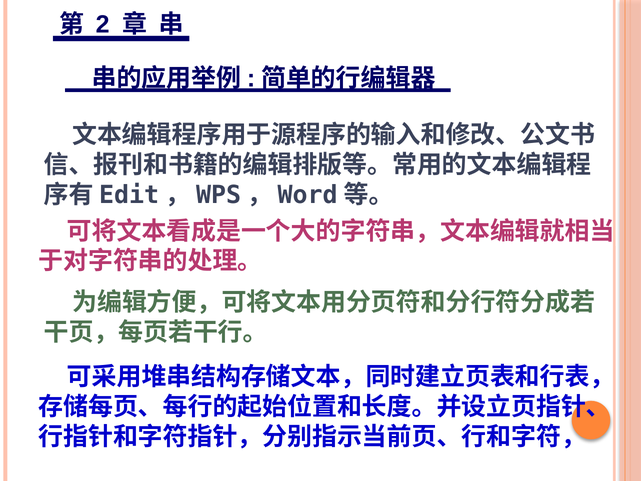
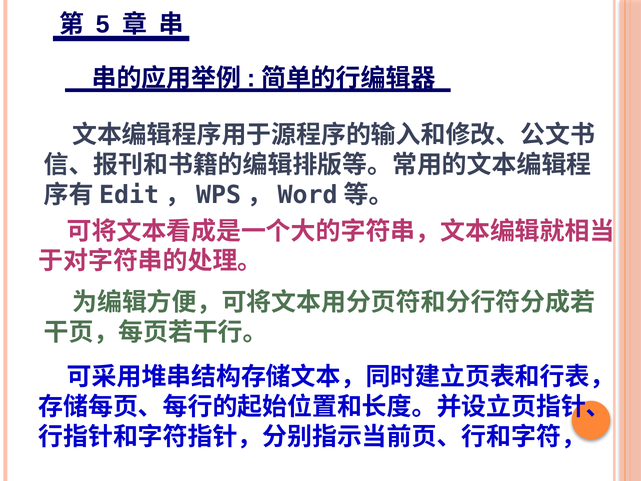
2: 2 -> 5 (103, 24)
